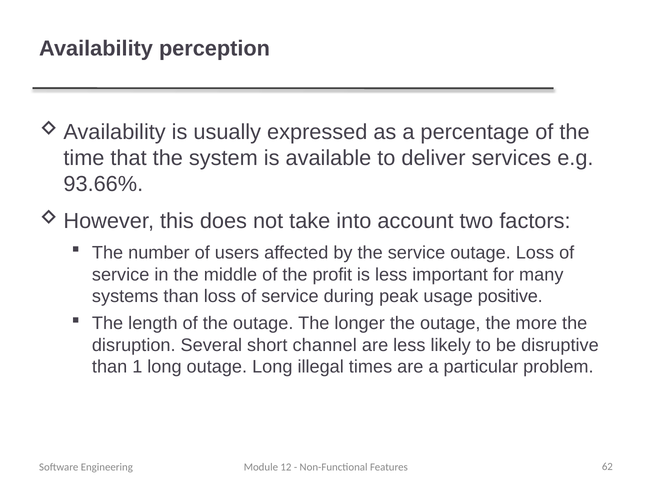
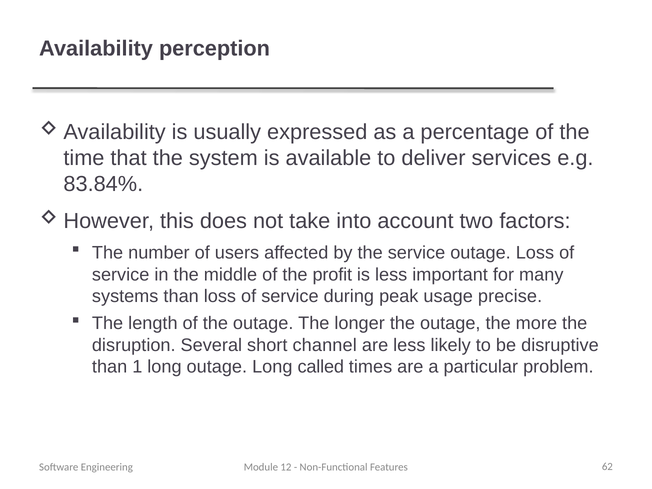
93.66%: 93.66% -> 83.84% (103, 184)
positive: positive -> precise (510, 296)
illegal: illegal -> called (321, 367)
